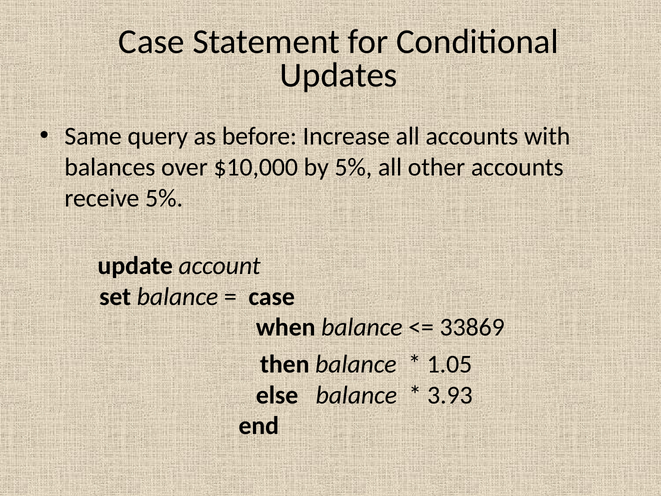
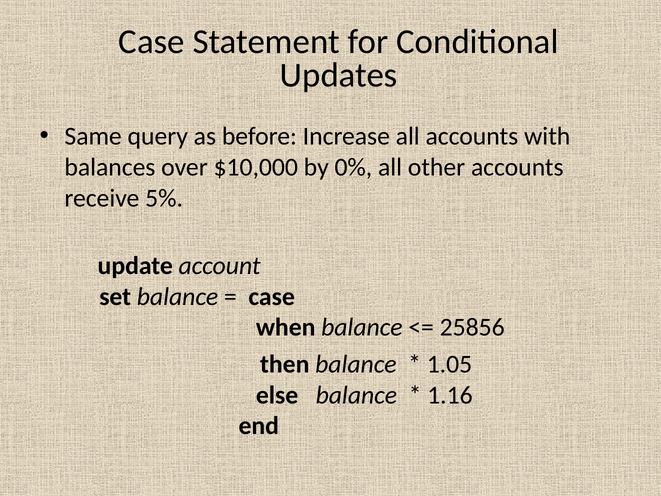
by 5%: 5% -> 0% (353, 167)
33869: 33869 -> 25856 (472, 327)
3.93: 3.93 -> 1.16 (450, 395)
